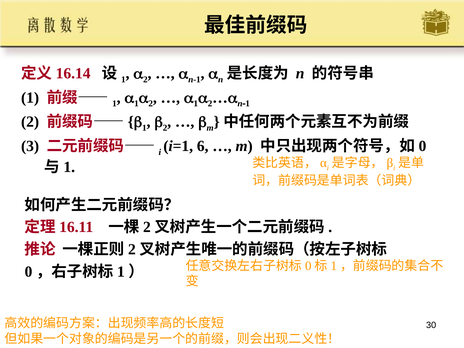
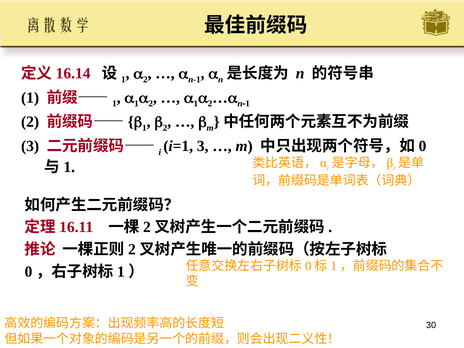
i=1 6: 6 -> 3 (203, 146)
